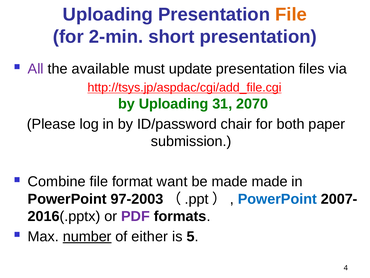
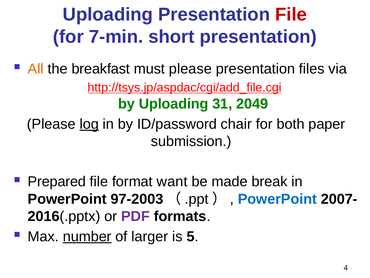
File colour: orange -> red (291, 14)
2-min: 2-min -> 7-min (116, 37)
All colour: purple -> orange (36, 69)
available: available -> breakfast (101, 69)
must update: update -> please (190, 69)
2070: 2070 -> 2049 (252, 104)
log underline: none -> present (89, 124)
Combine: Combine -> Prepared (57, 181)
made made: made -> break (270, 181)
either: either -> larger (150, 236)
